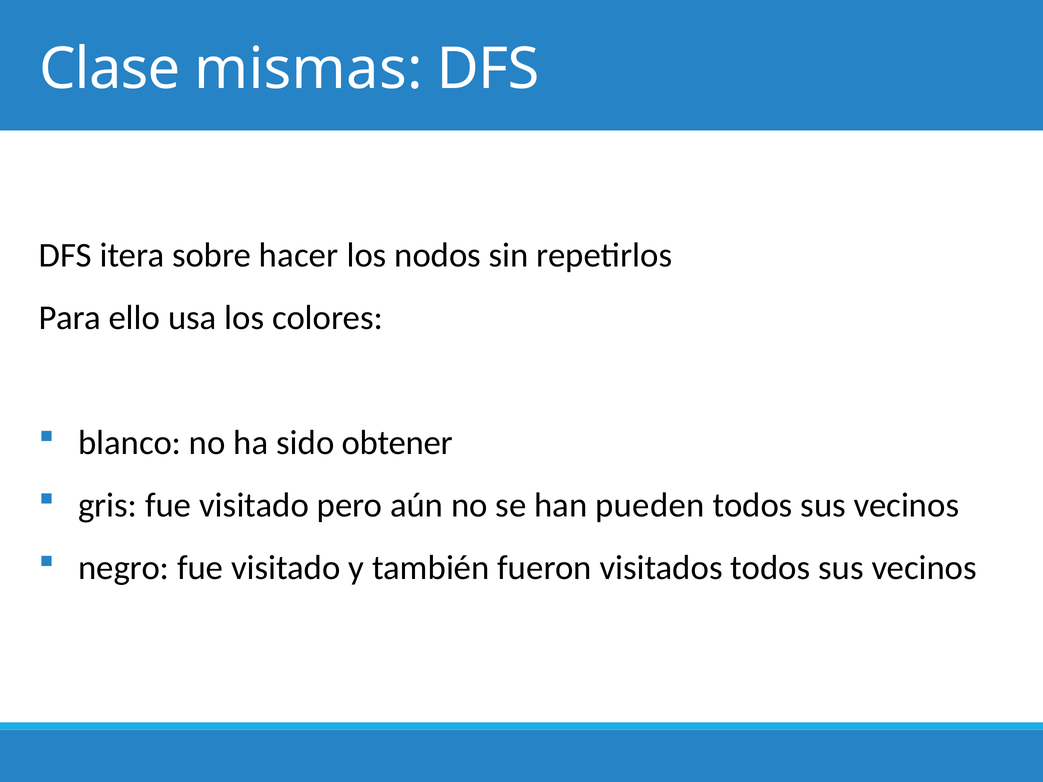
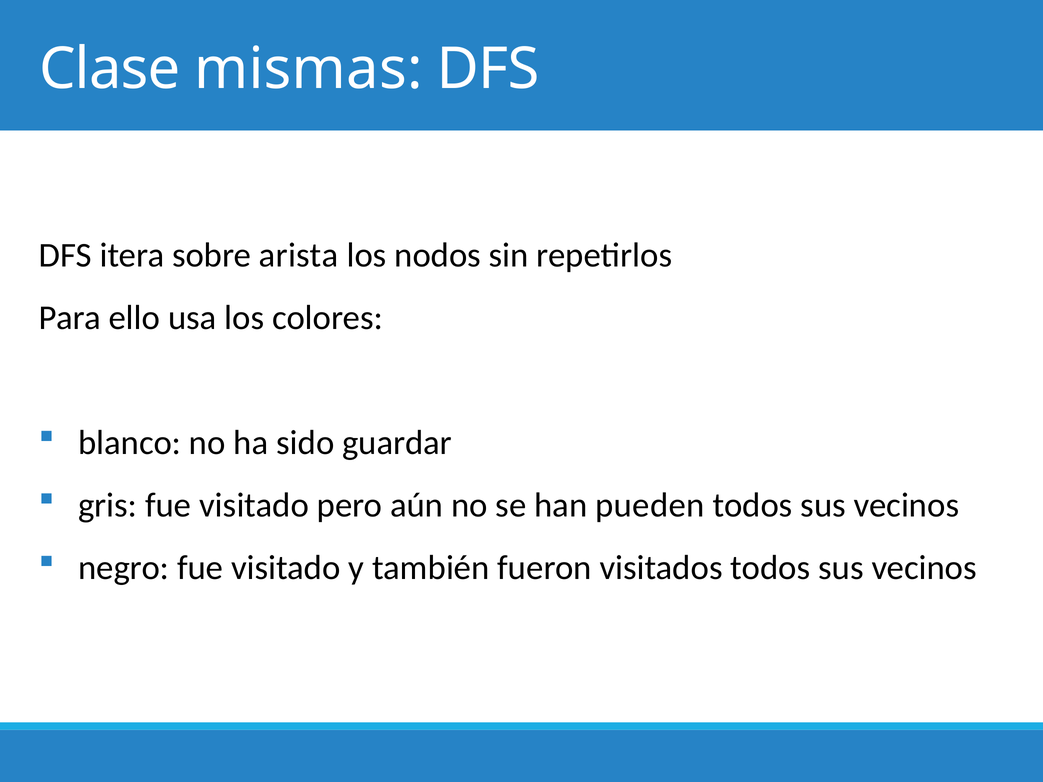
hacer: hacer -> arista (299, 255)
obtener: obtener -> guardar (397, 443)
